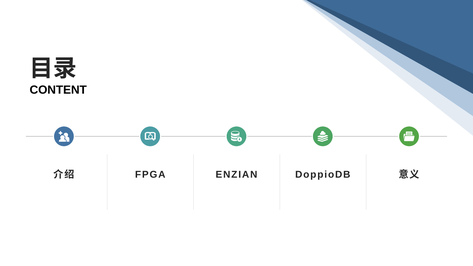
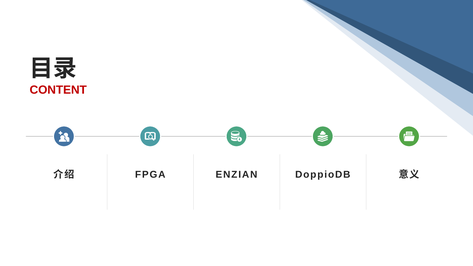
CONTENT colour: black -> red (58, 90)
